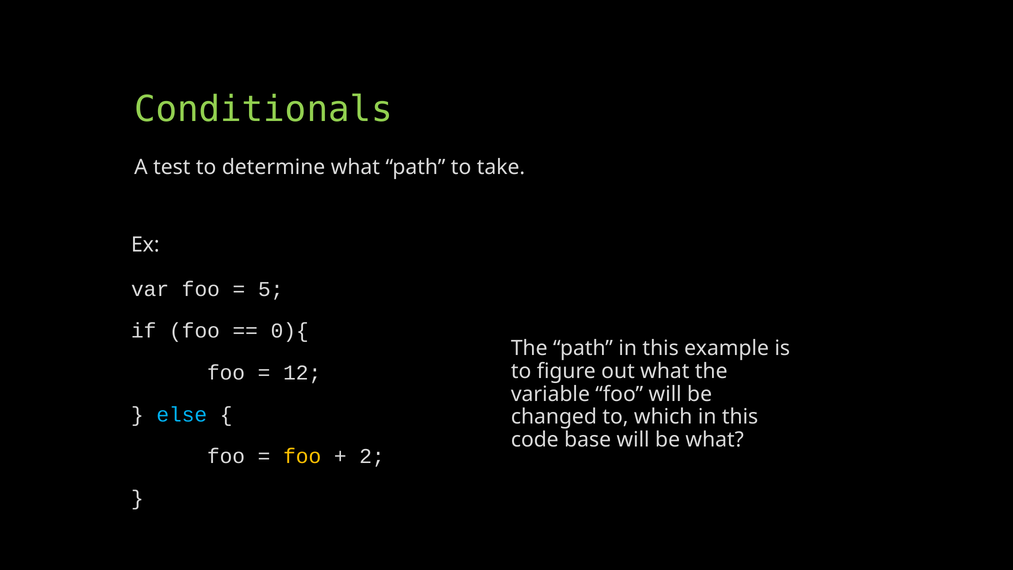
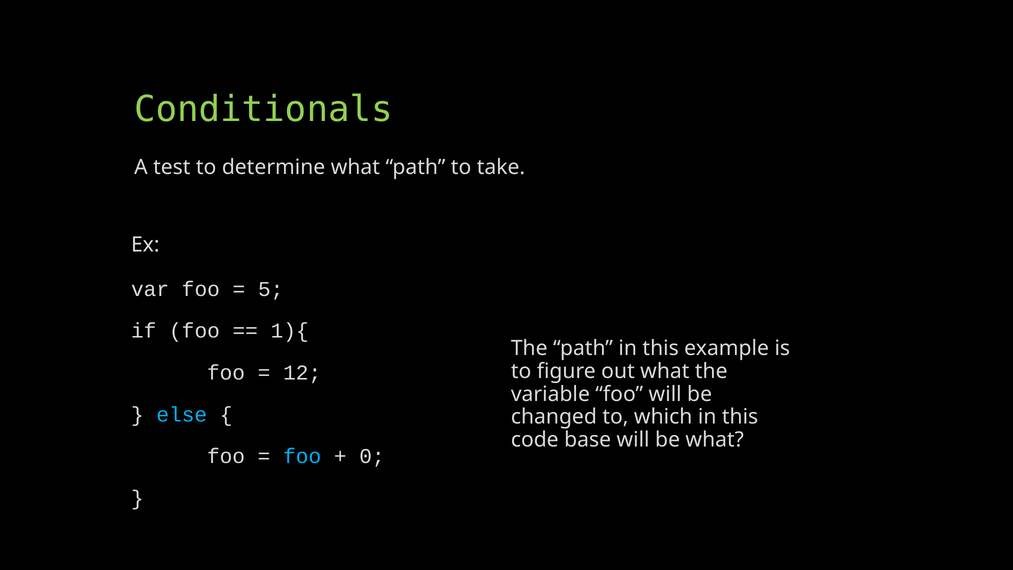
0){: 0){ -> 1){ (290, 331)
foo colour: yellow -> light blue (302, 456)
2: 2 -> 0 (372, 456)
